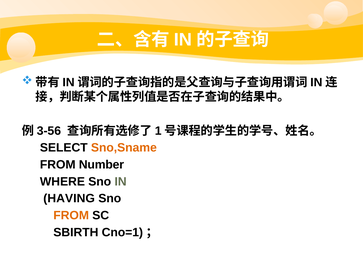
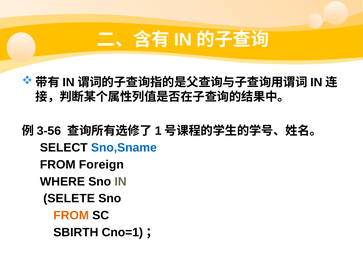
Sno,Sname colour: orange -> blue (124, 148)
Number: Number -> Foreign (101, 165)
HAVING: HAVING -> SELETE (69, 199)
